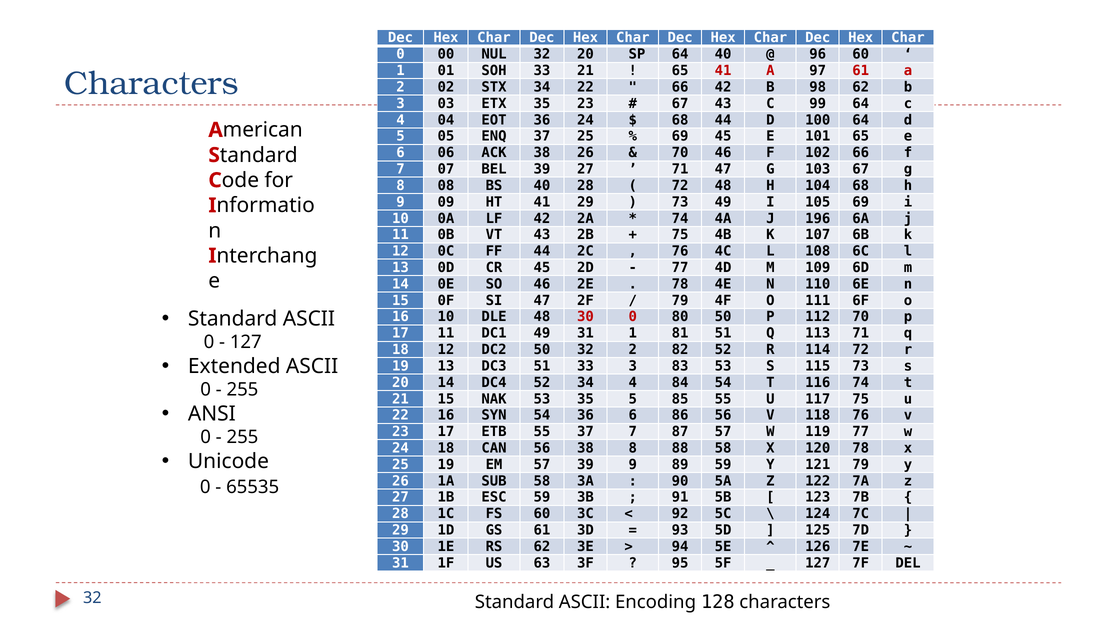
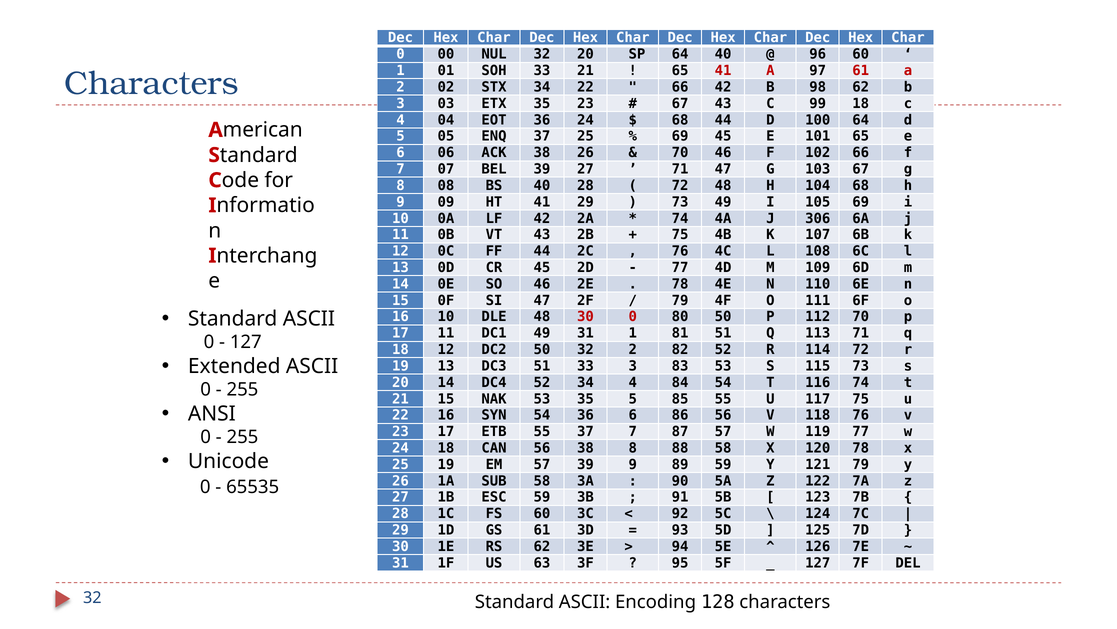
99 64: 64 -> 18 (861, 103)
196: 196 -> 306 (818, 218)
